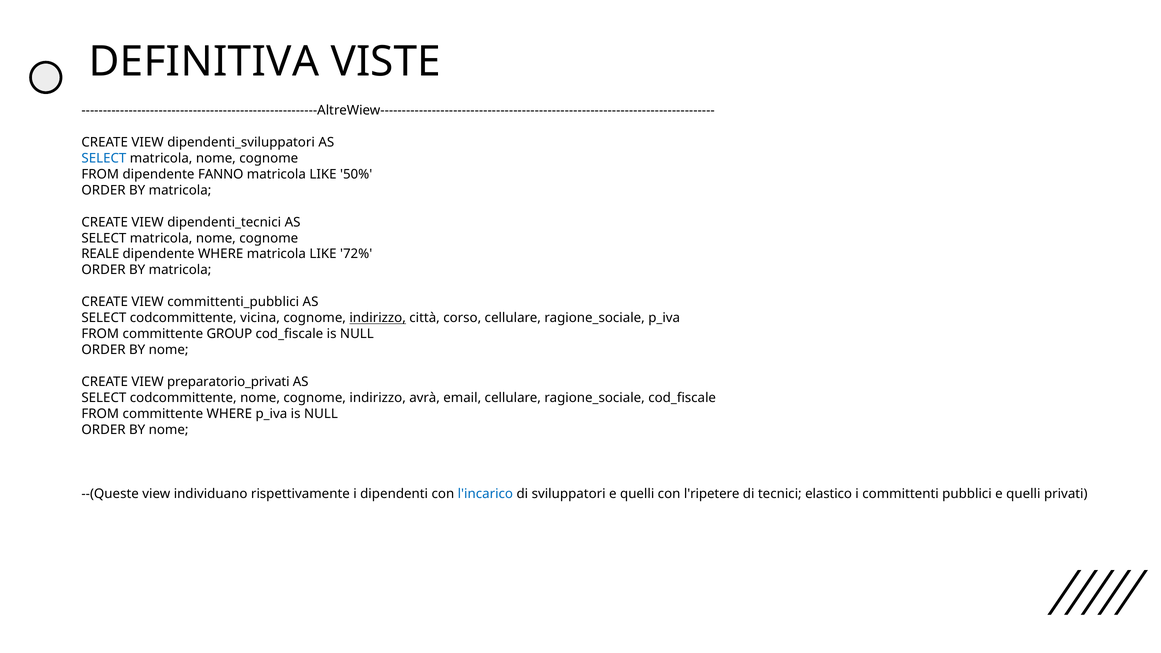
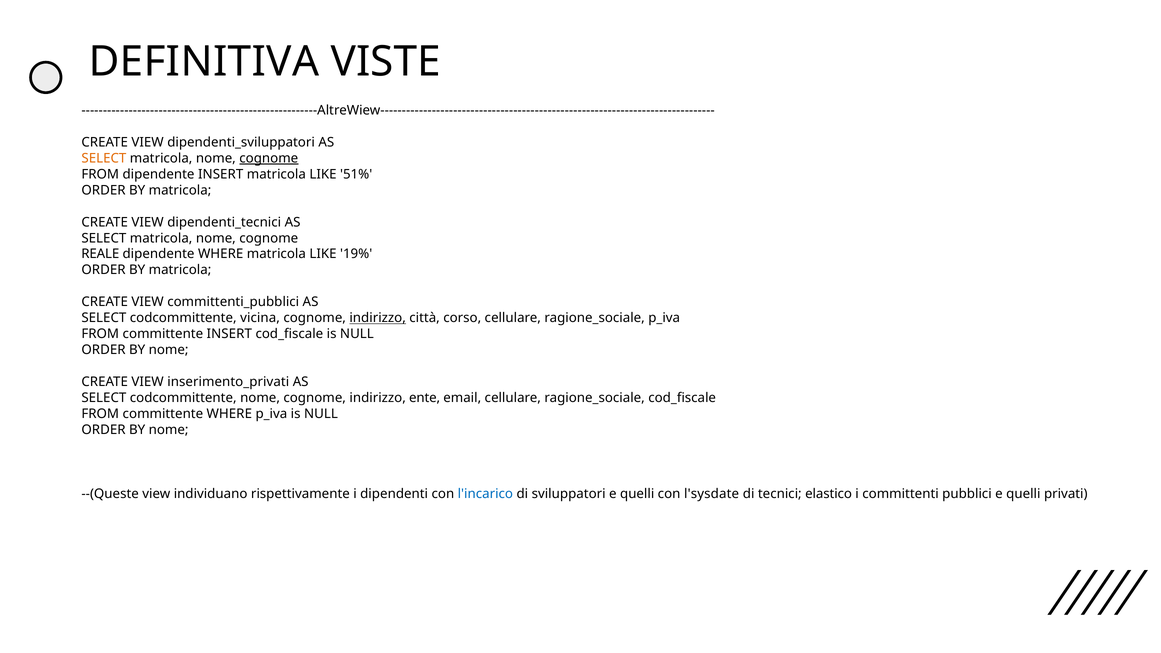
SELECT colour: blue -> orange (104, 158)
cognome underline: none -> present (269, 158)
dipendente FANNO: FANNO -> INSERT (221, 174)
50%: 50% -> 51% (356, 174)
72%: 72% -> 19% (356, 254)
committente GROUP: GROUP -> INSERT (229, 334)
preparatorio_privati: preparatorio_privati -> inserimento_privati (228, 382)
avrà: avrà -> ente (425, 398)
l'ripetere: l'ripetere -> l'sysdate (712, 494)
